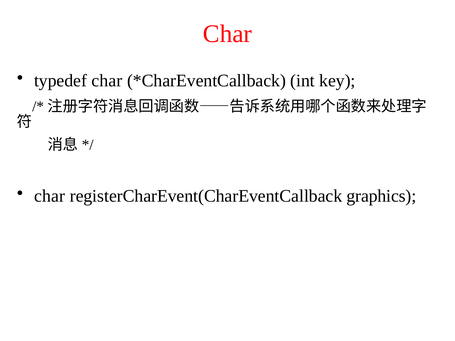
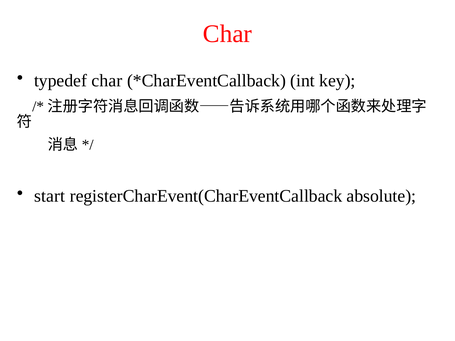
char: char -> start (50, 196)
graphics: graphics -> absolute (381, 196)
